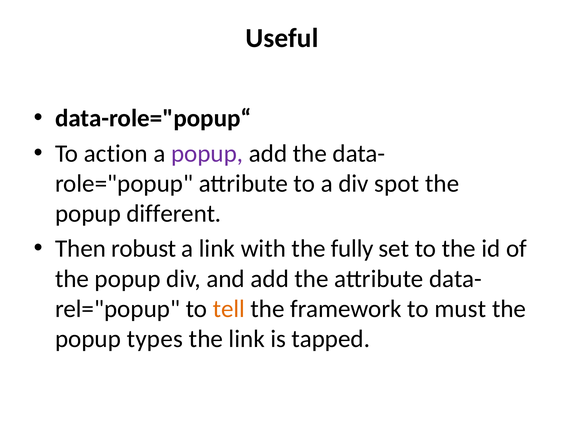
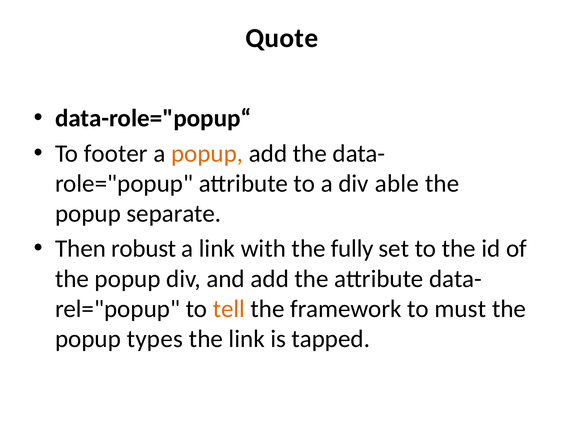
Useful: Useful -> Quote (282, 38)
action: action -> footer (116, 153)
popup colour: purple -> orange (207, 153)
spot: spot -> able (397, 184)
different: different -> separate (174, 214)
